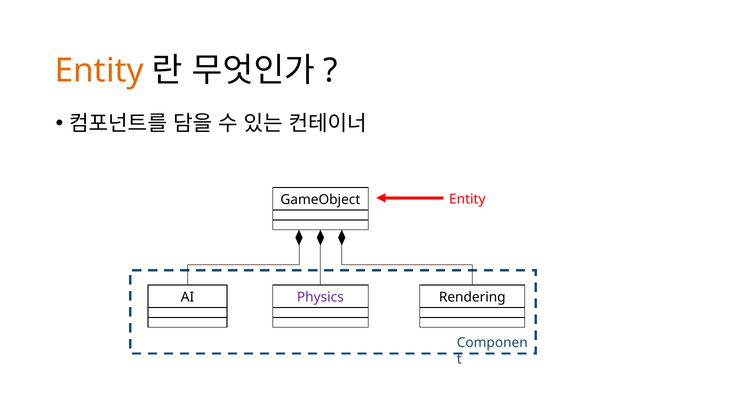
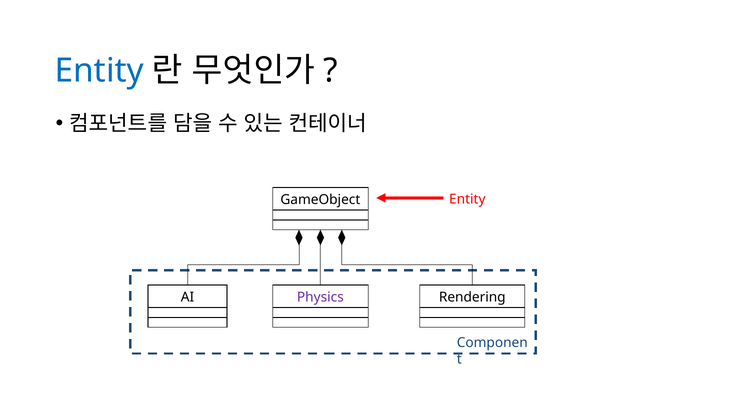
Entity colour: orange -> blue (99, 71)
